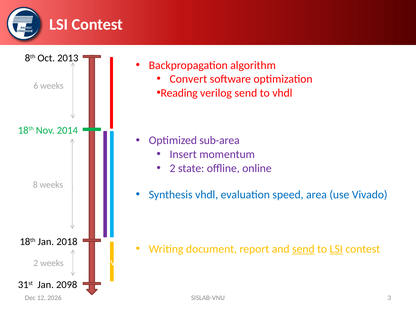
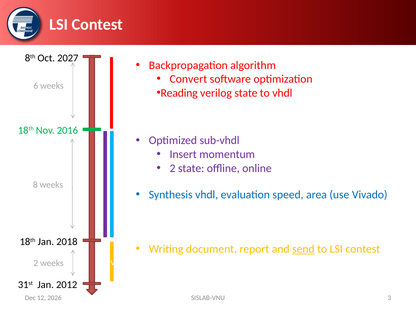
2013: 2013 -> 2027 (68, 58)
verilog send: send -> state (246, 93)
2014: 2014 -> 2016 (67, 130)
sub-area: sub-area -> sub-vhdl (220, 141)
LSI underline: present -> none (336, 249)
2098: 2098 -> 2012 (67, 285)
